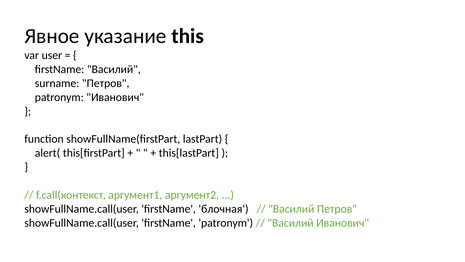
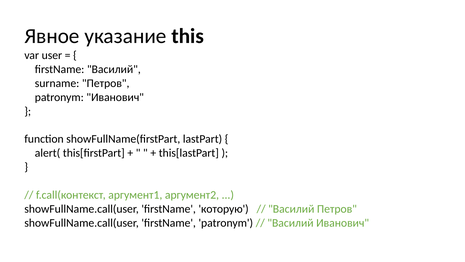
блочная: блочная -> которую (224, 209)
